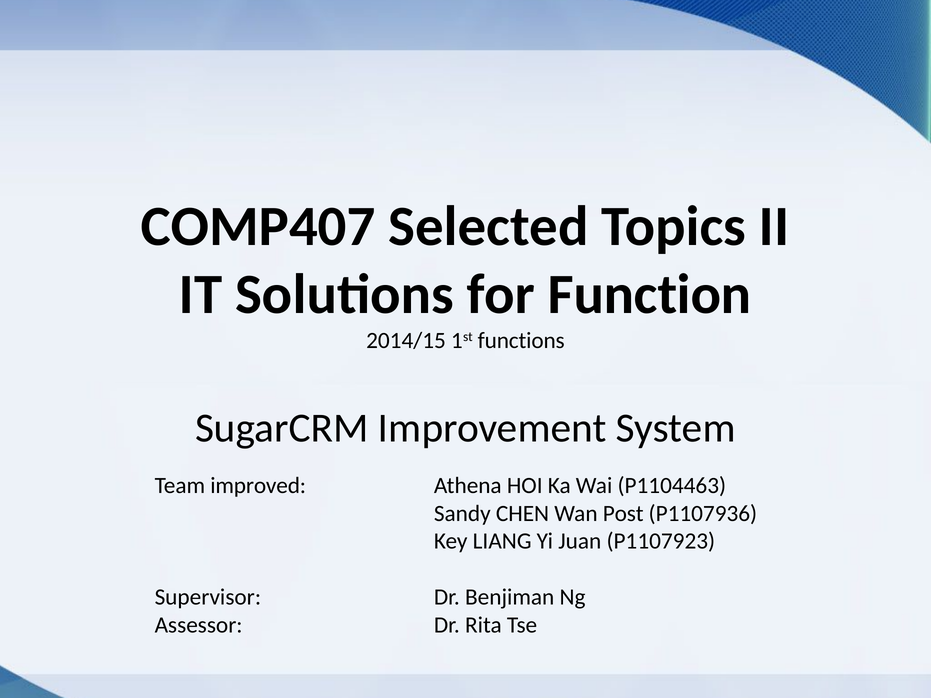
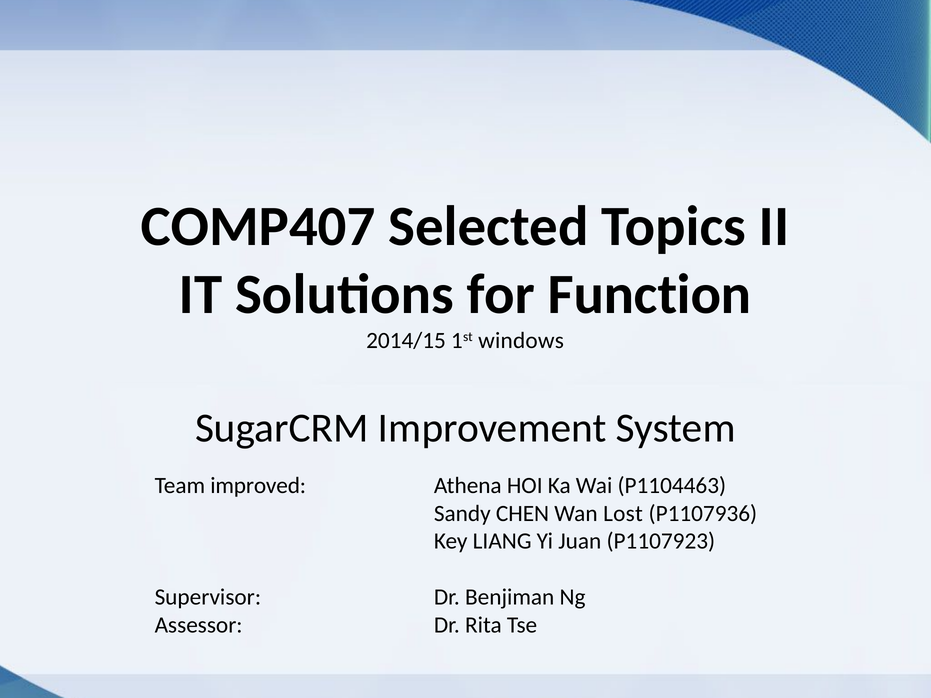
functions: functions -> windows (521, 341)
Post: Post -> Lost (623, 514)
